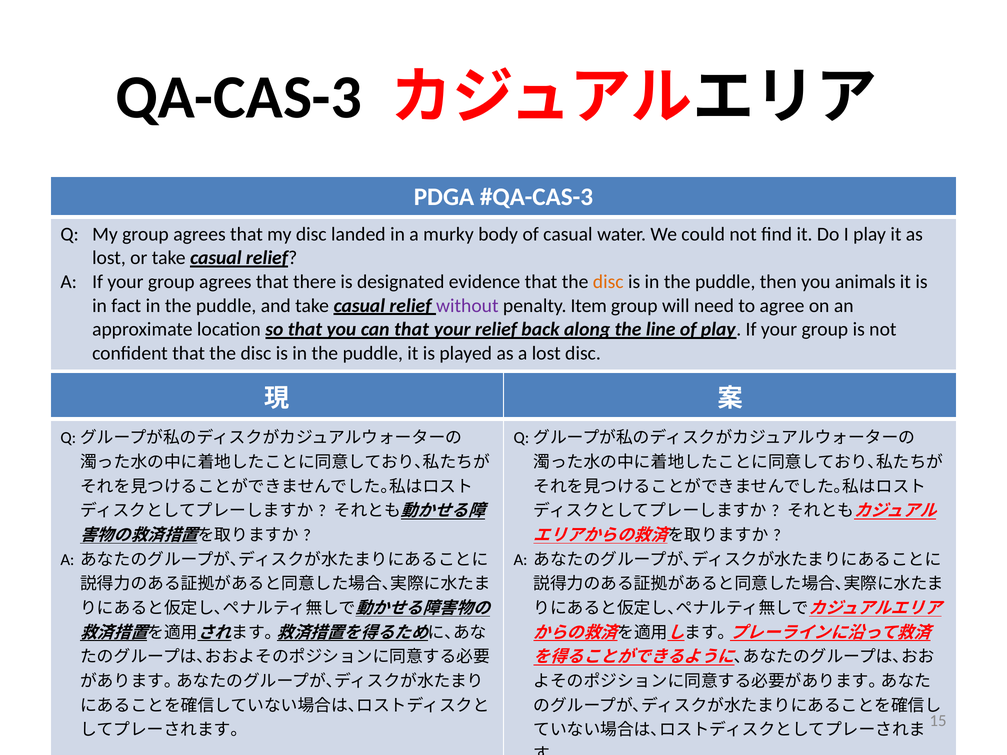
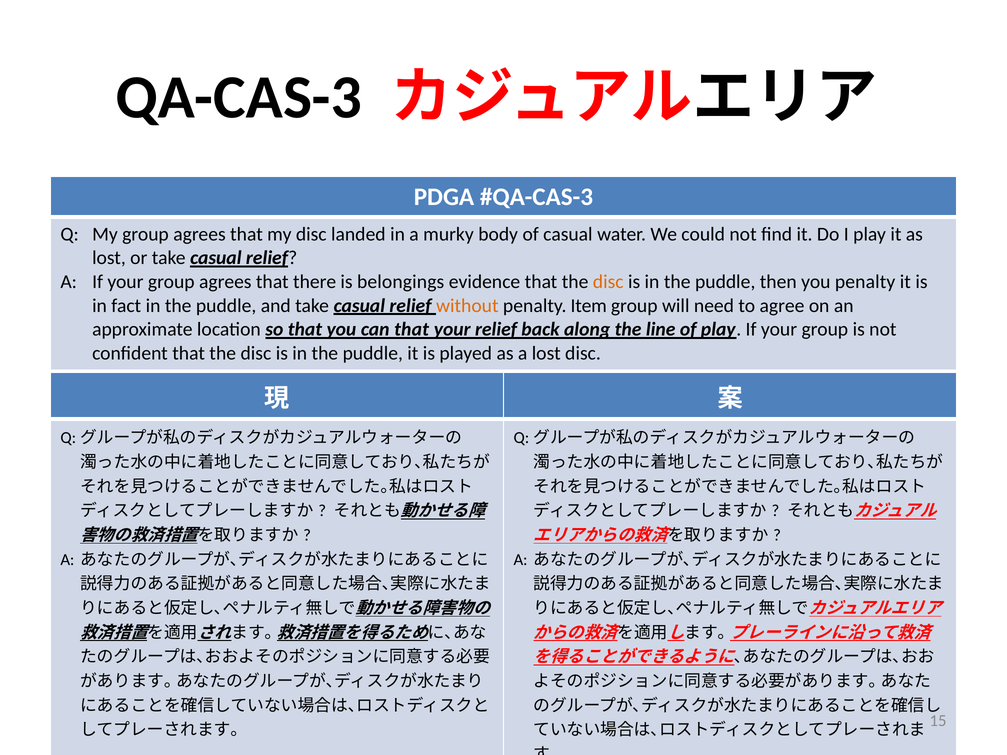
designated: designated -> belongings (401, 282)
you animals: animals -> penalty (865, 282)
without colour: purple -> orange (467, 306)
